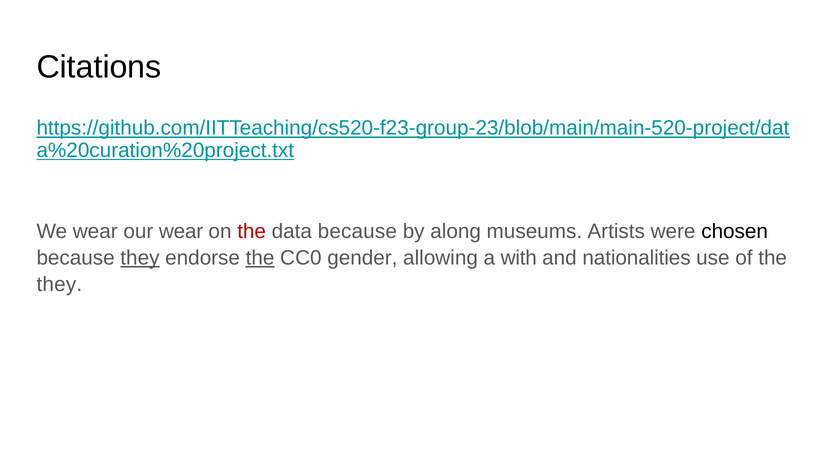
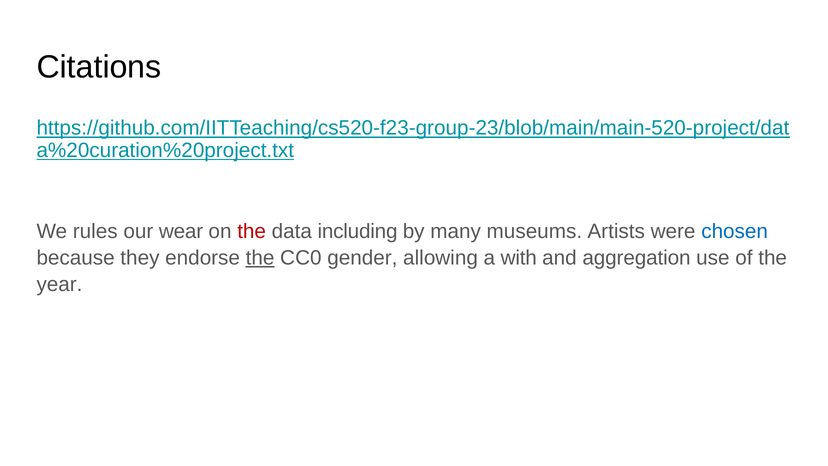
We wear: wear -> rules (95, 231)
data because: because -> including (358, 231)
along: along -> many (456, 231)
chosen colour: black -> blue (735, 231)
they underline: present -> none (140, 258)
nationalities: nationalities -> aggregation (637, 258)
they: they -> year (59, 284)
